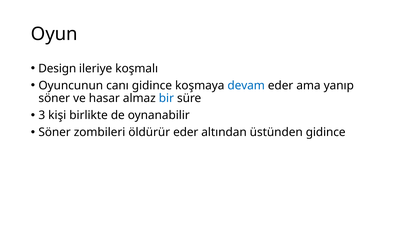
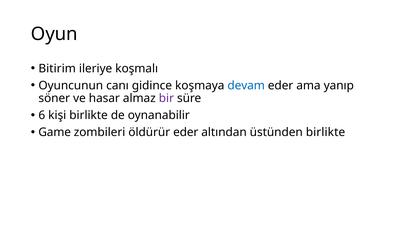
Design: Design -> Bitirim (57, 68)
bir colour: blue -> purple (166, 98)
3: 3 -> 6 (42, 115)
Söner: Söner -> Game (55, 132)
üstünden gidince: gidince -> birlikte (326, 132)
